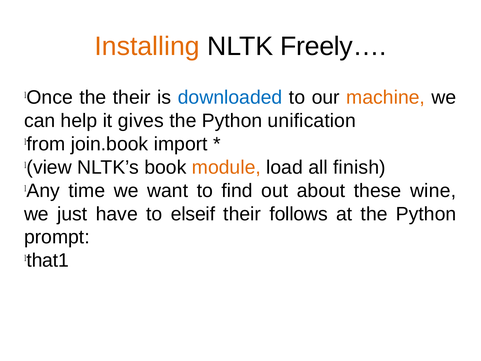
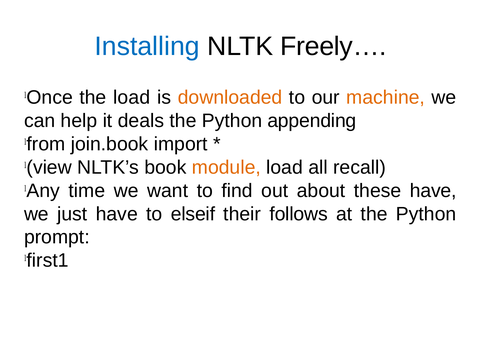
Installing colour: orange -> blue (147, 46)
the their: their -> load (132, 97)
downloaded colour: blue -> orange (230, 97)
gives: gives -> deals (141, 121)
unification: unification -> appending (312, 121)
finish: finish -> recall (360, 167)
these wine: wine -> have (433, 190)
that1: that1 -> first1 (48, 260)
